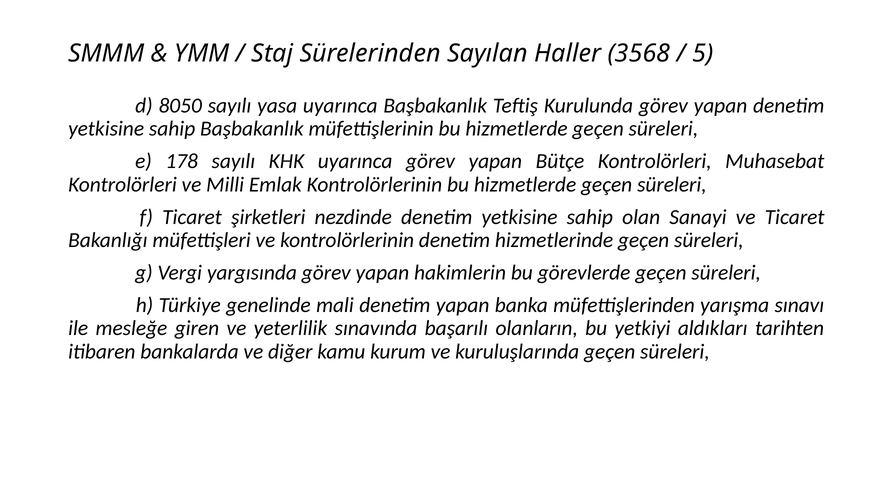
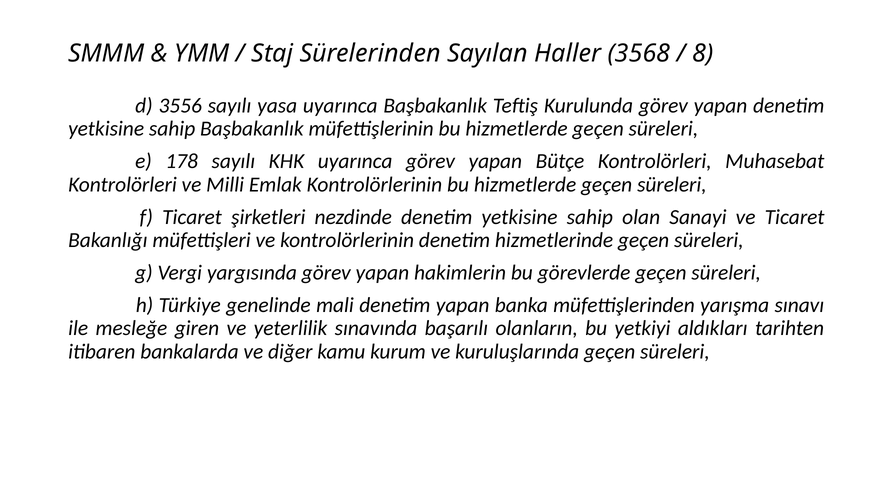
5: 5 -> 8 (703, 53)
8050: 8050 -> 3556 (180, 106)
